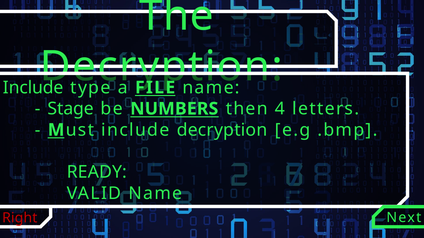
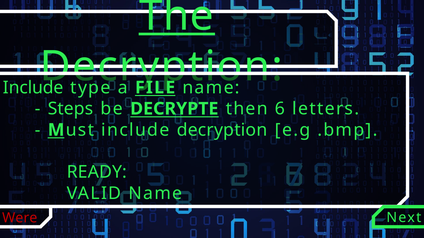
The underline: none -> present (177, 16)
Stage: Stage -> Steps (71, 109)
NUMBERS: NUMBERS -> DECRYPTE (174, 109)
4: 4 -> 6 (280, 109)
Right: Right -> Were (20, 218)
